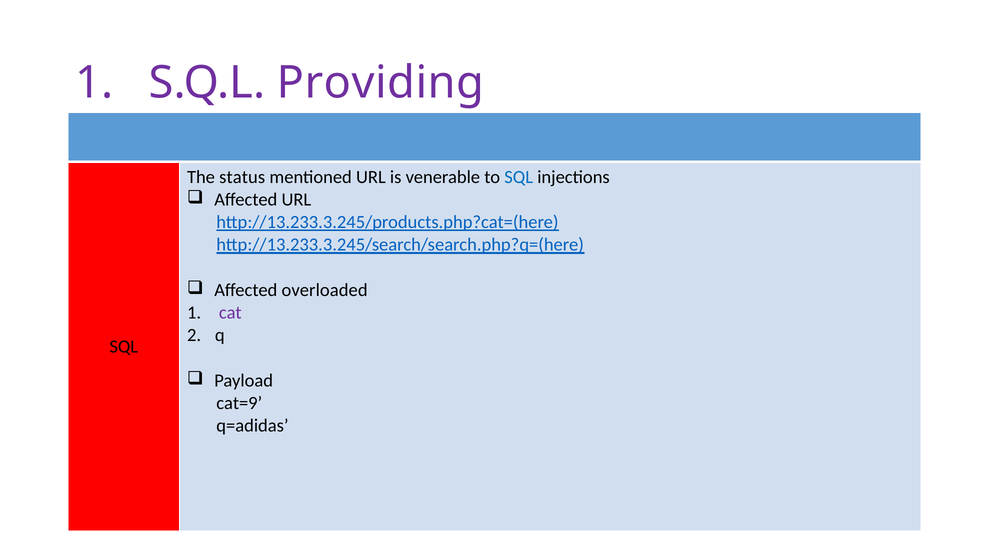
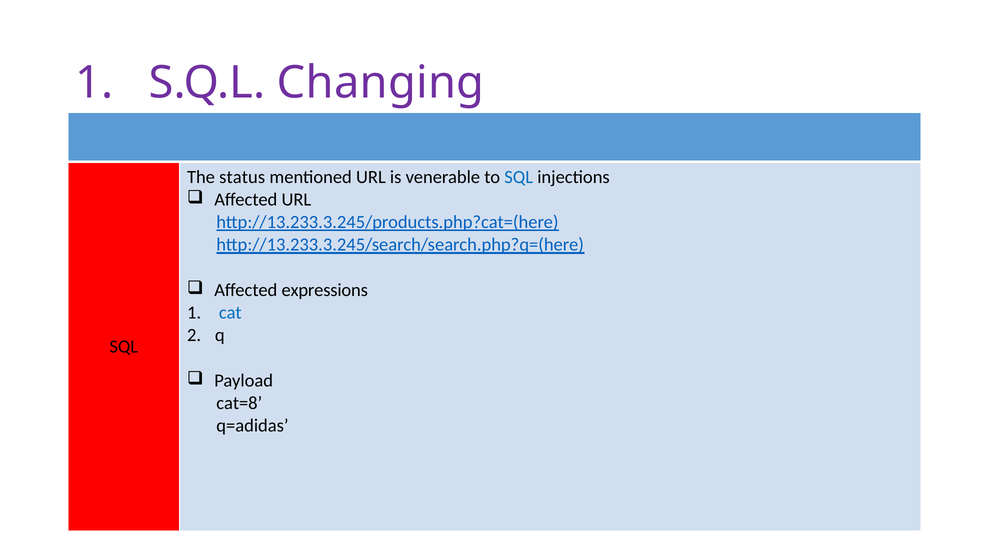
Providing: Providing -> Changing (381, 83)
overloaded: overloaded -> expressions (325, 290)
cat colour: purple -> blue (230, 313)
cat=9: cat=9 -> cat=8 (239, 403)
